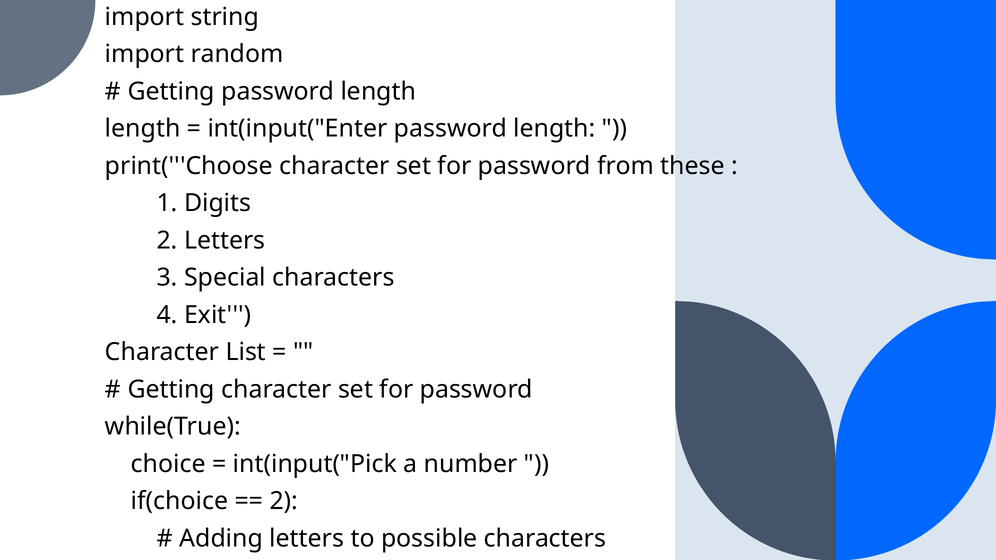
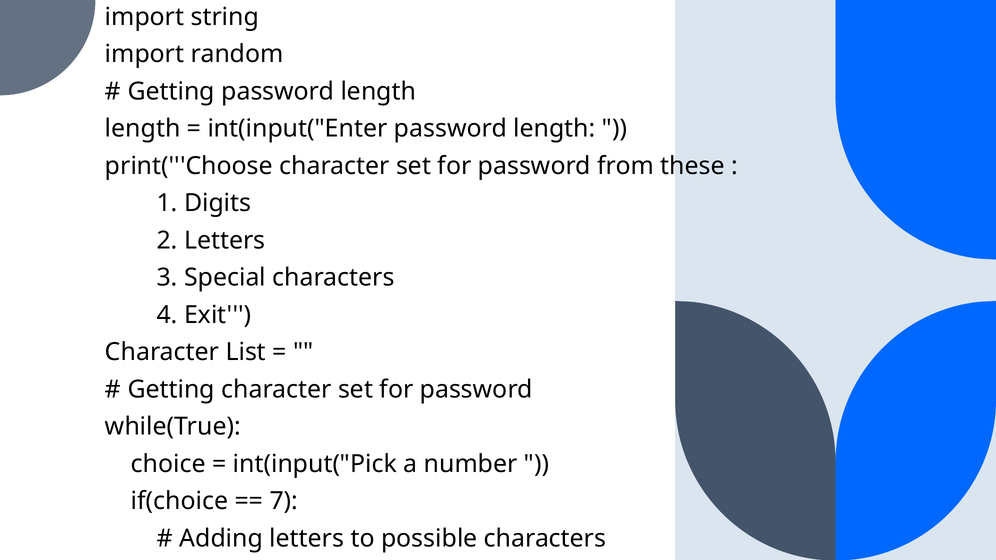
2: 2 -> 7 (284, 501)
